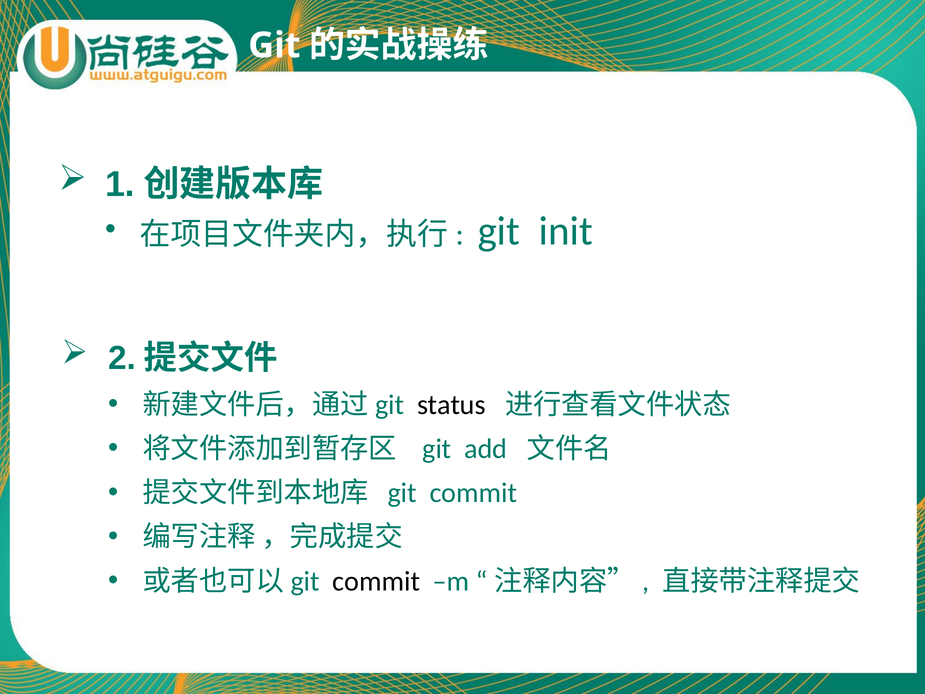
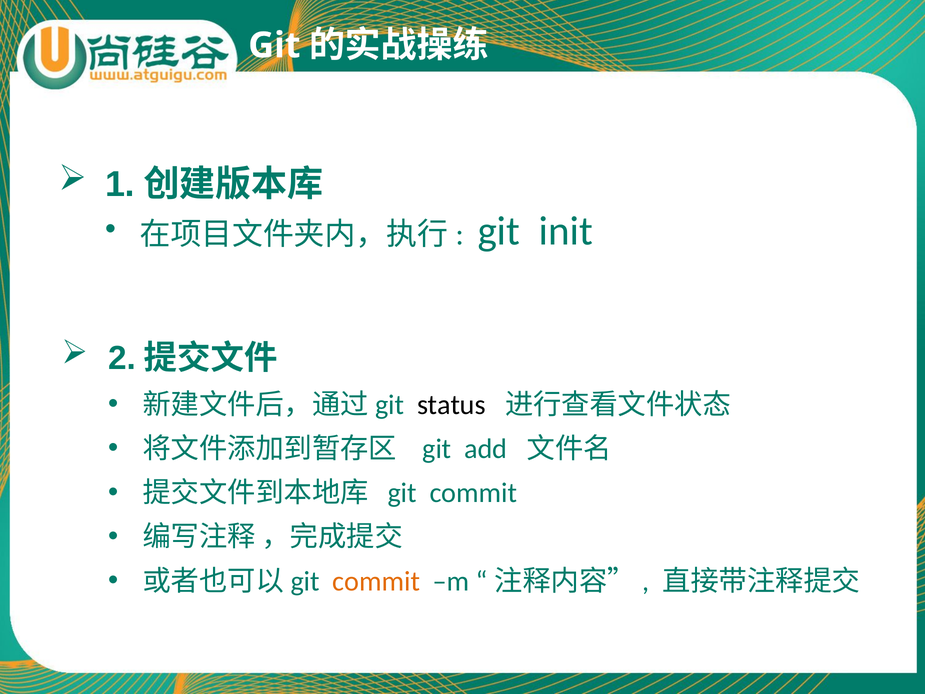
commit colour: black -> orange (376, 581)
